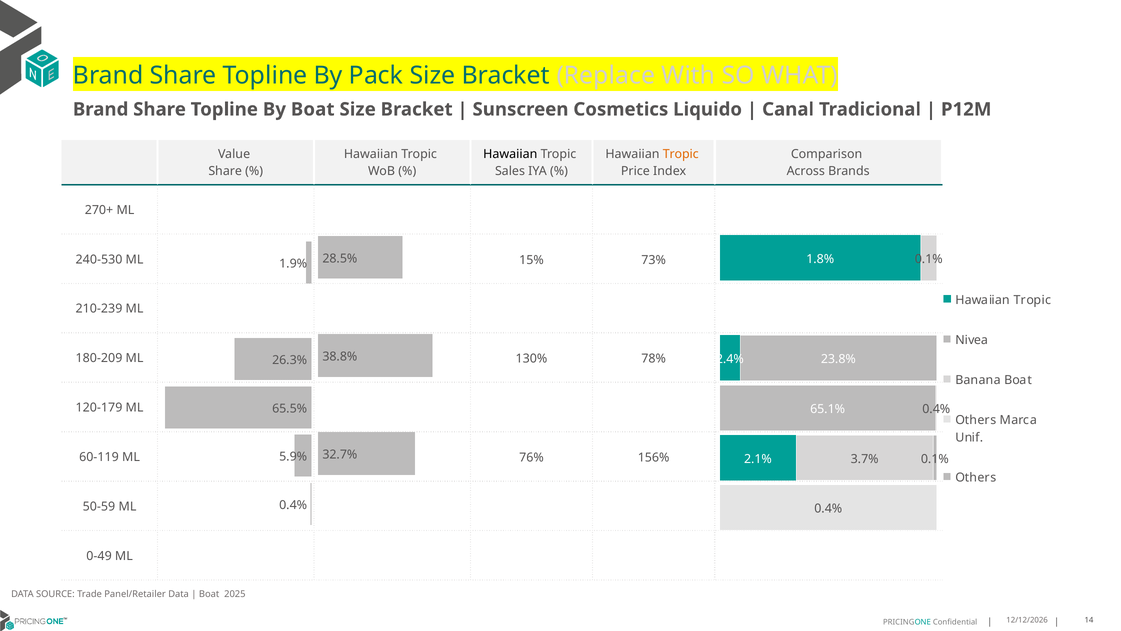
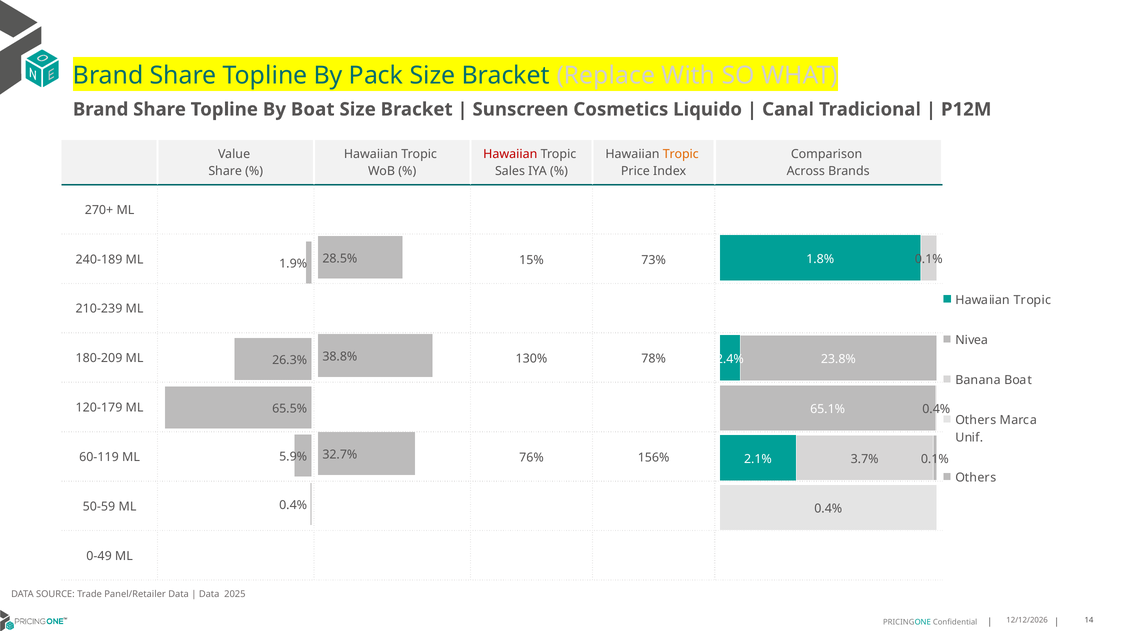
Hawaiian colour: black -> red (510, 154)
240-530: 240-530 -> 240-189 (99, 259)
Boat: Boat -> Data (209, 594)
